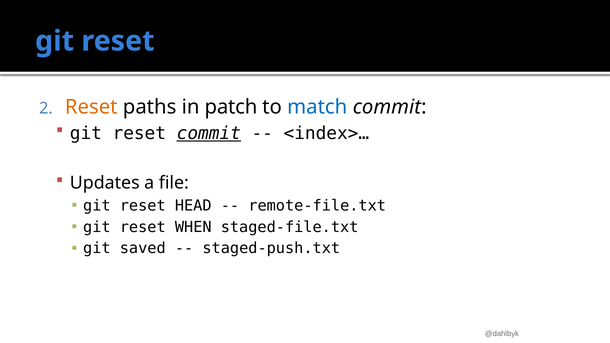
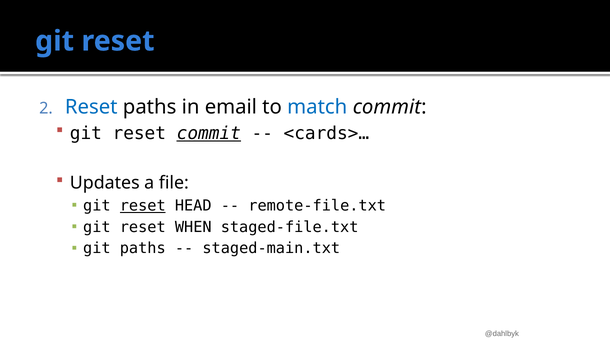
Reset colour: orange -> blue (91, 107)
patch: patch -> email (231, 107)
<index>…: <index>… -> <cards>… (326, 133)
reset underline: none -> present (143, 206)
git saved: saved -> paths (143, 249)
staged-push.txt: staged-push.txt -> staged-main.txt (271, 249)
